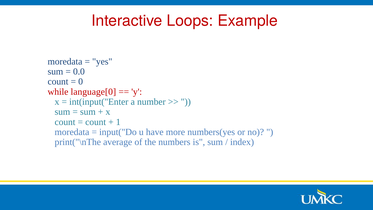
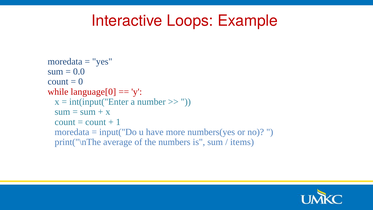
index: index -> items (242, 142)
